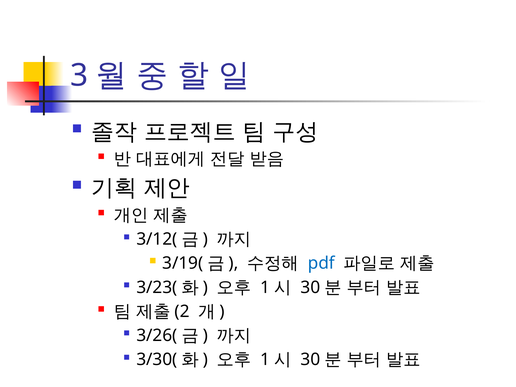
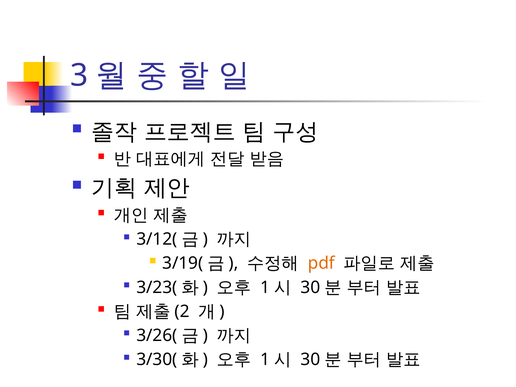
pdf colour: blue -> orange (321, 263)
